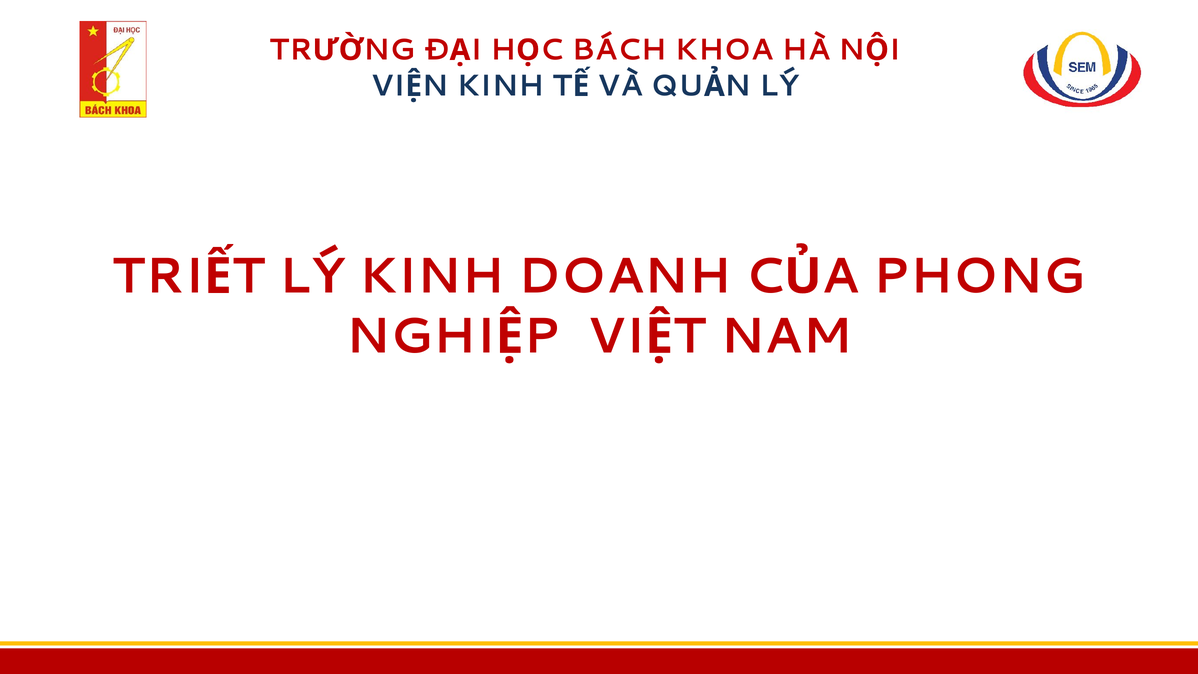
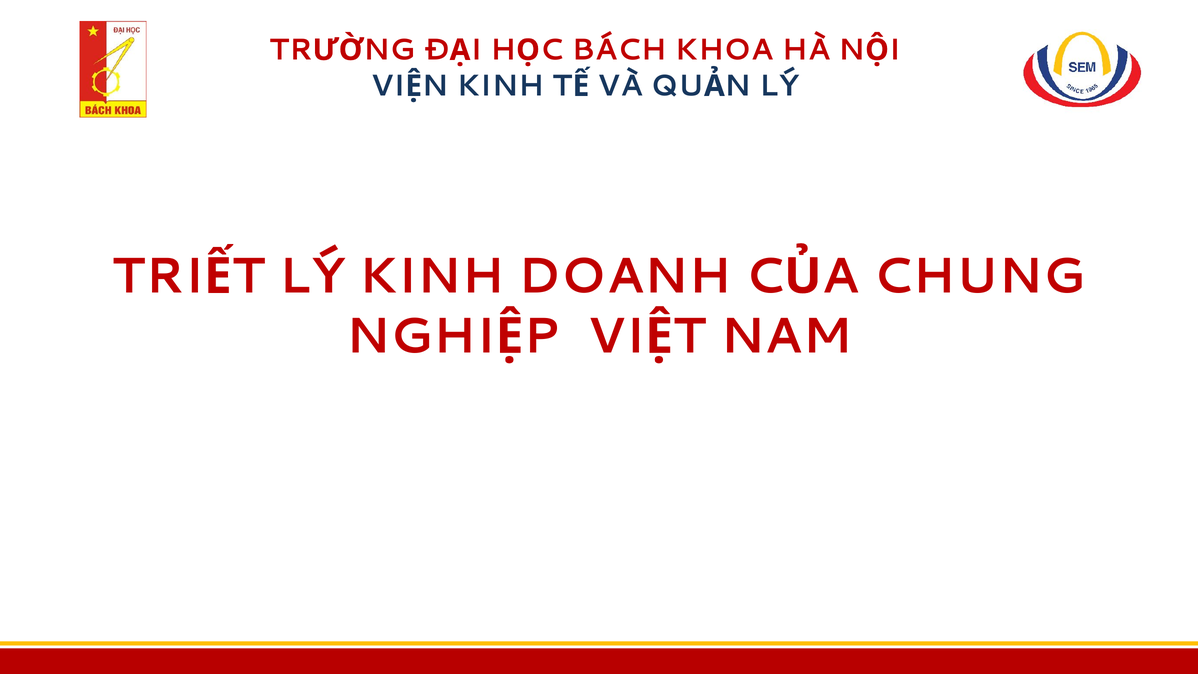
PHONG: PHONG -> CHUNG (979, 276)
